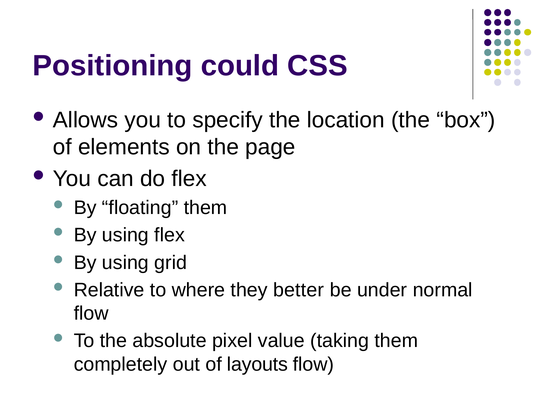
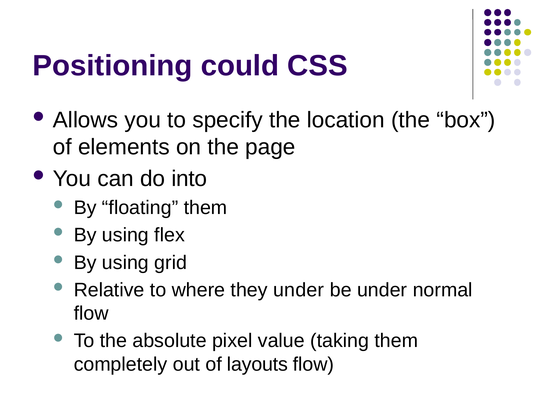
do flex: flex -> into (189, 179)
they better: better -> under (299, 290)
